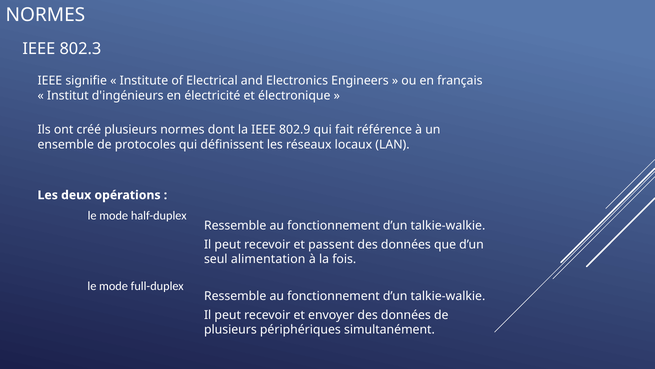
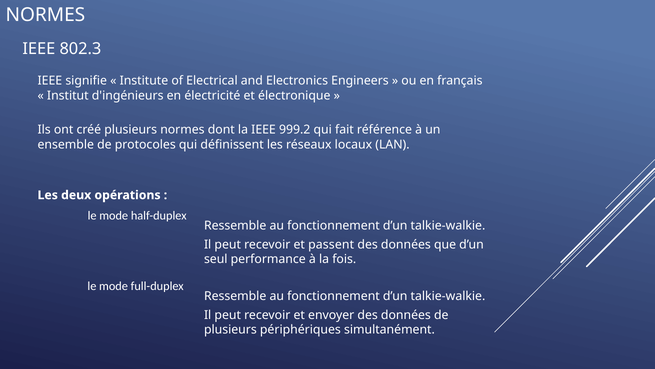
802.9: 802.9 -> 999.2 (295, 130)
alimentation: alimentation -> performance (268, 259)
